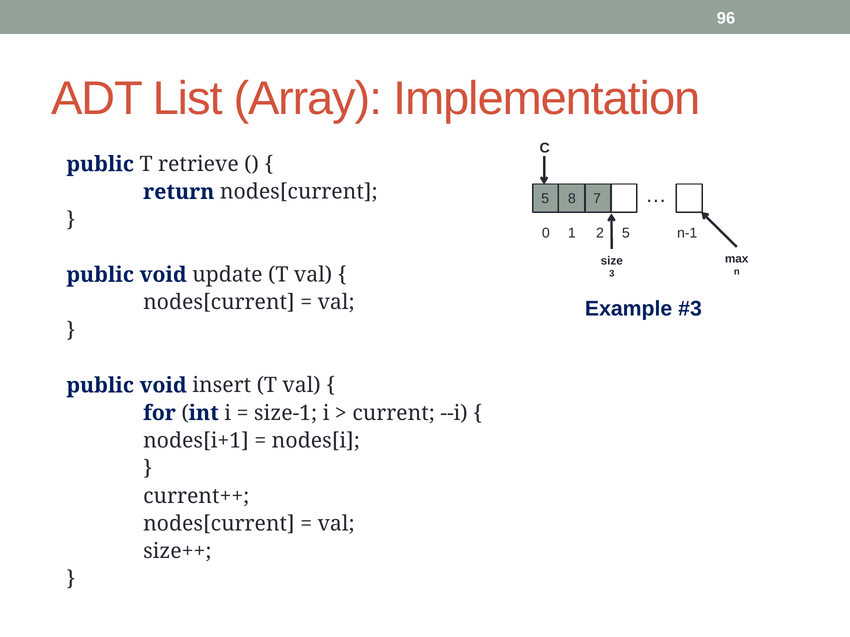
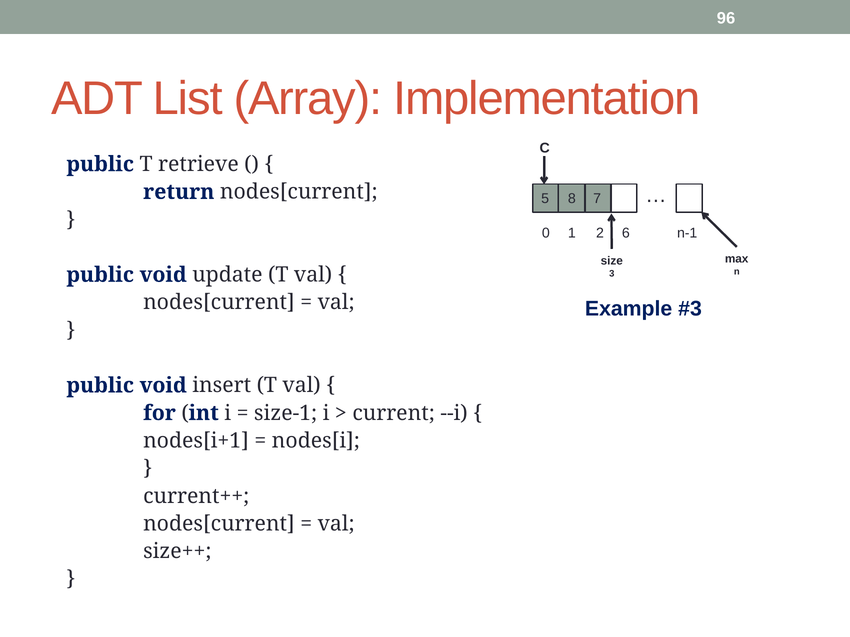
2 5: 5 -> 6 (626, 233)
